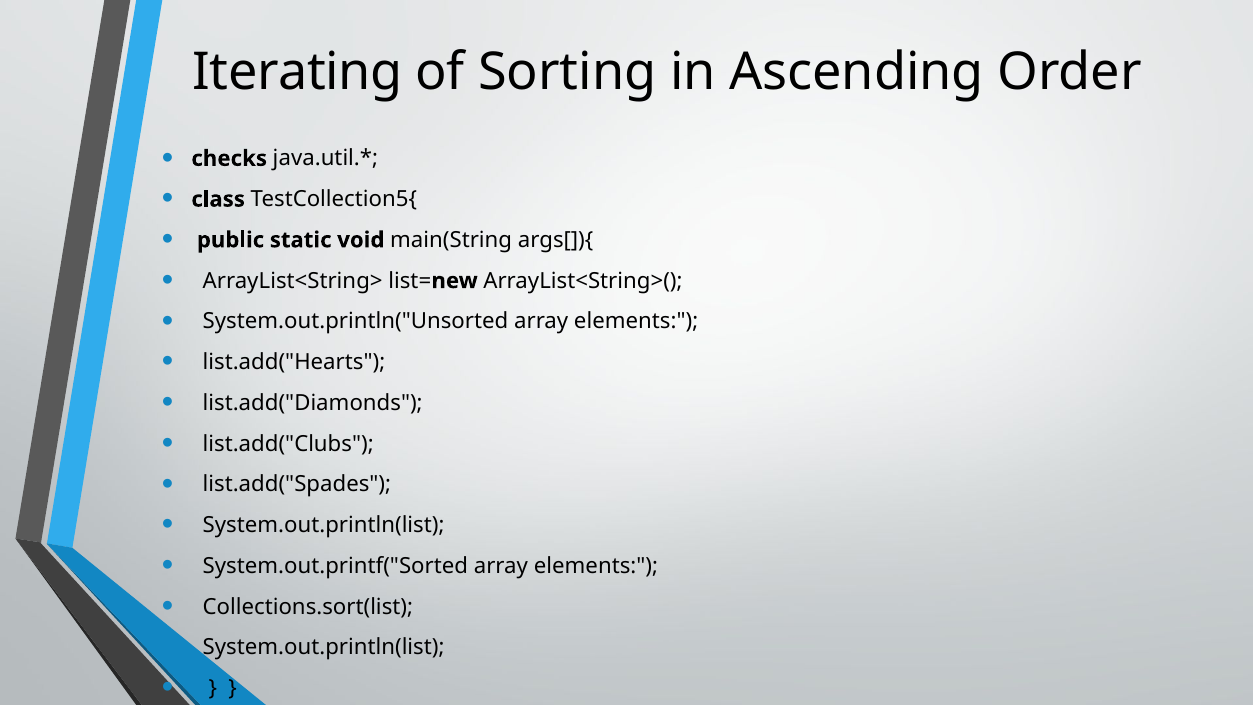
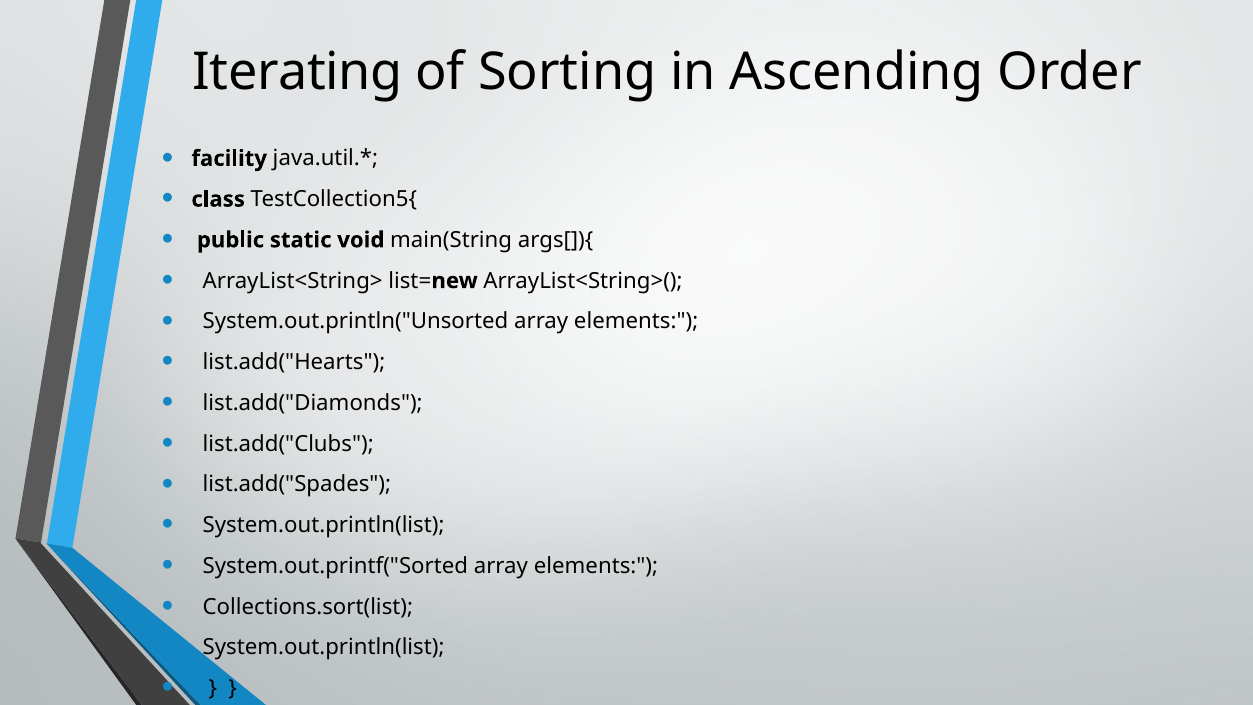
checks: checks -> facility (229, 158)
